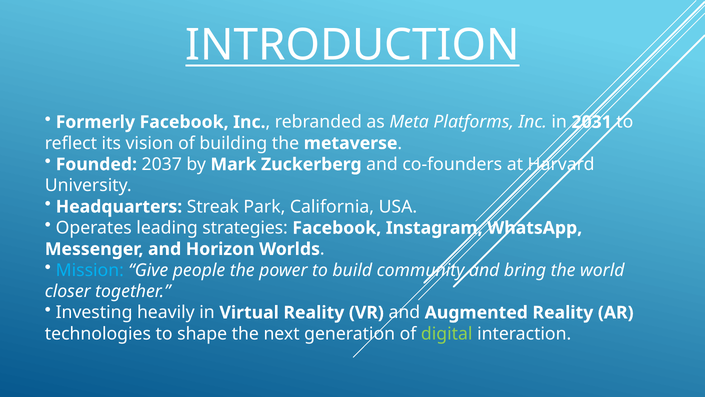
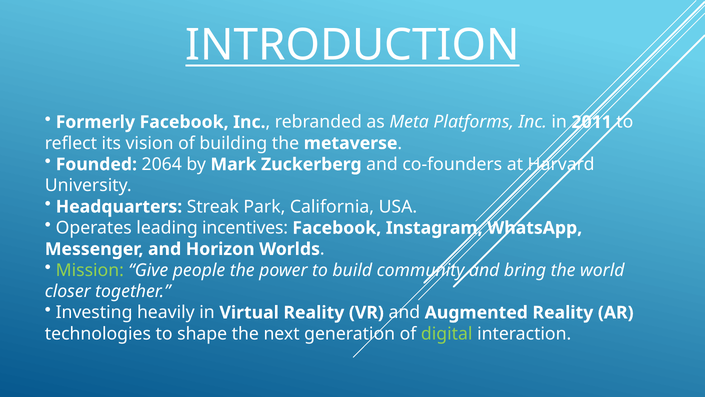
2031: 2031 -> 2011 (592, 122)
2037: 2037 -> 2064 (162, 164)
strategies: strategies -> incentives (245, 228)
Mission colour: light blue -> light green (90, 270)
